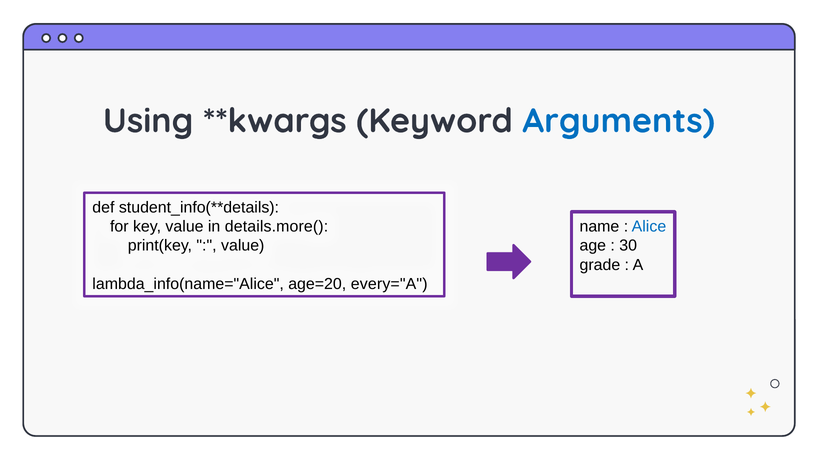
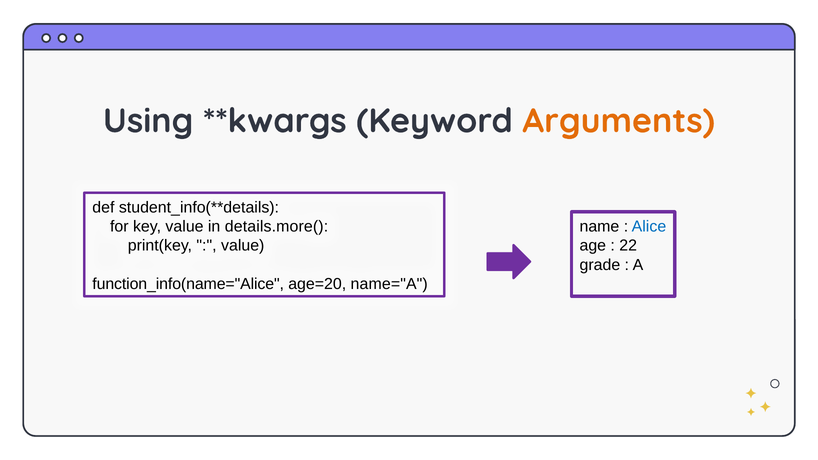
Arguments colour: blue -> orange (619, 121)
30: 30 -> 22 (628, 246)
lambda_info(name="Alice: lambda_info(name="Alice -> function_info(name="Alice (188, 284)
every="A: every="A -> name="A (389, 284)
